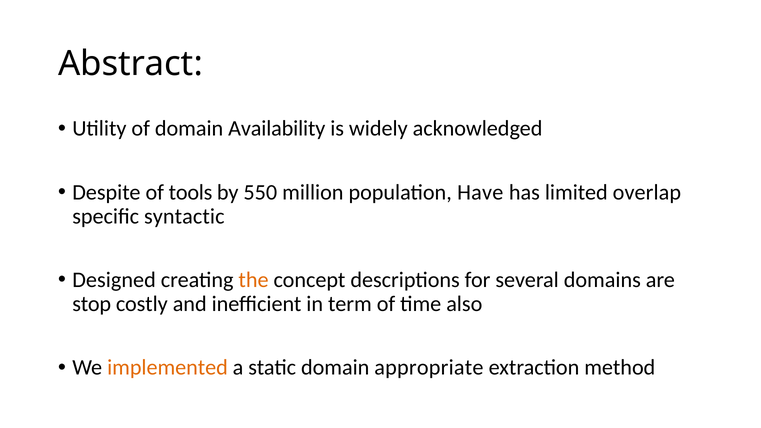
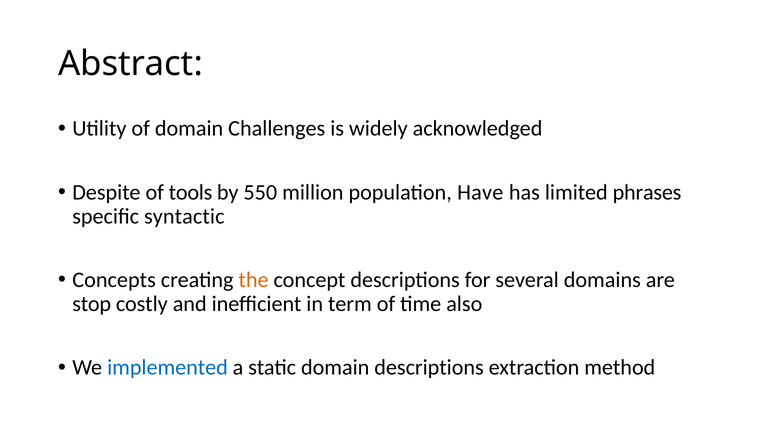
Availability: Availability -> Challenges (277, 129)
overlap: overlap -> phrases (647, 192)
Designed: Designed -> Concepts (114, 280)
implemented colour: orange -> blue (167, 368)
domain appropriate: appropriate -> descriptions (429, 368)
